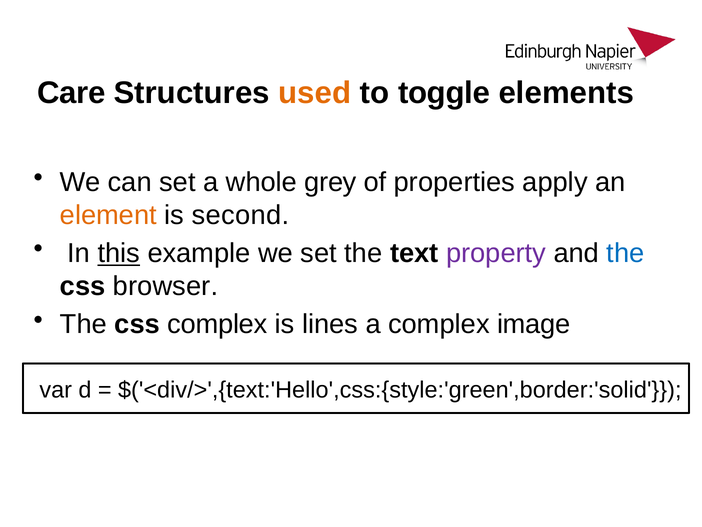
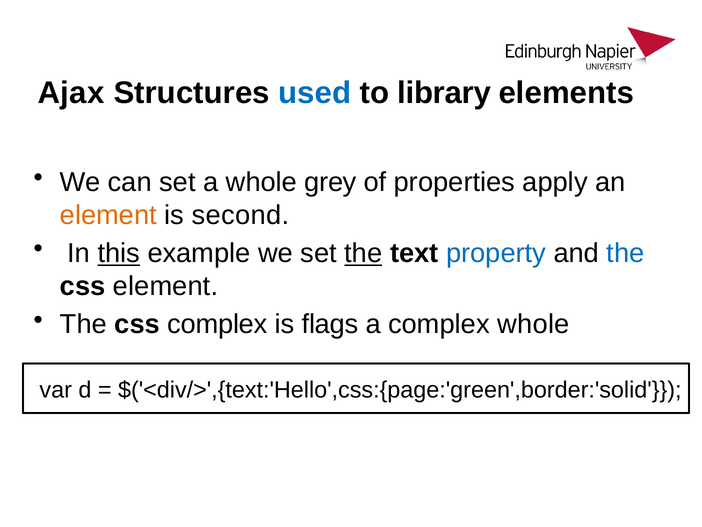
Care: Care -> Ajax (71, 93)
used colour: orange -> blue (315, 93)
toggle: toggle -> library (444, 93)
the underline: none -> present (363, 253)
property colour: purple -> blue (496, 253)
css browser: browser -> element (166, 286)
lines: lines -> flags (330, 324)
complex image: image -> whole (533, 324)
$('<div/>',{text:'Hello',css:{style:'green',border:'solid: $('<div/>',{text:'Hello',css:{style:'green',border:'solid -> $('<div/>',{text:'Hello',css:{page:'green',border:'solid (400, 390)
